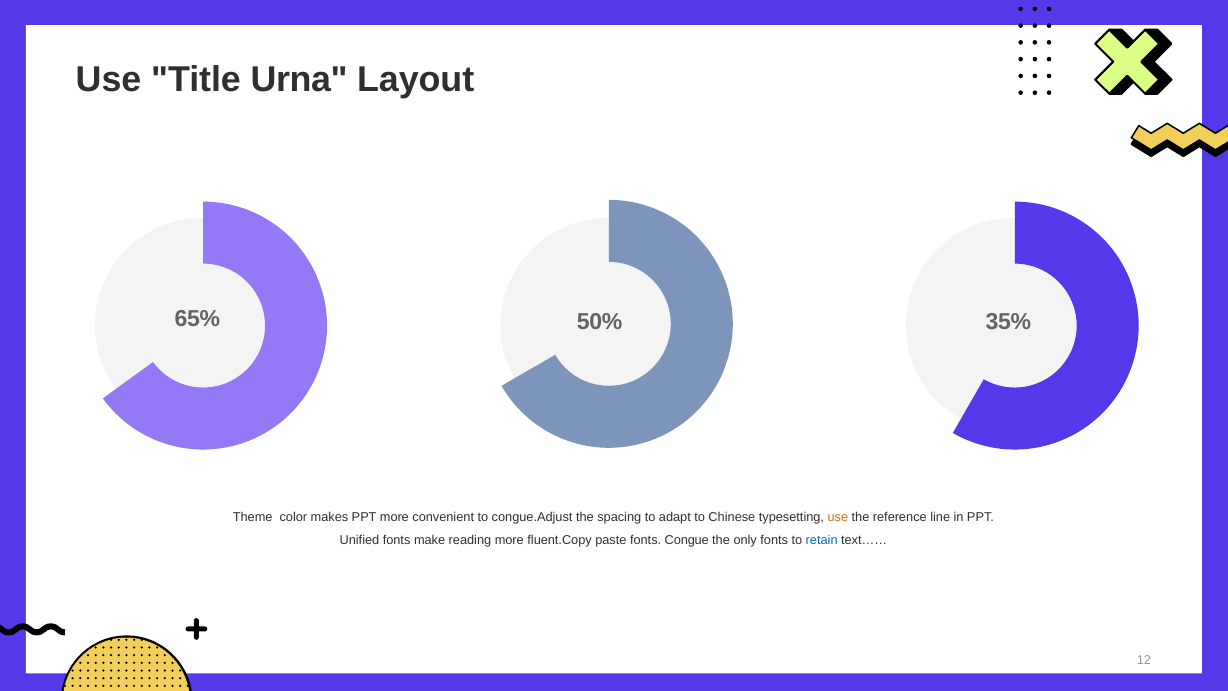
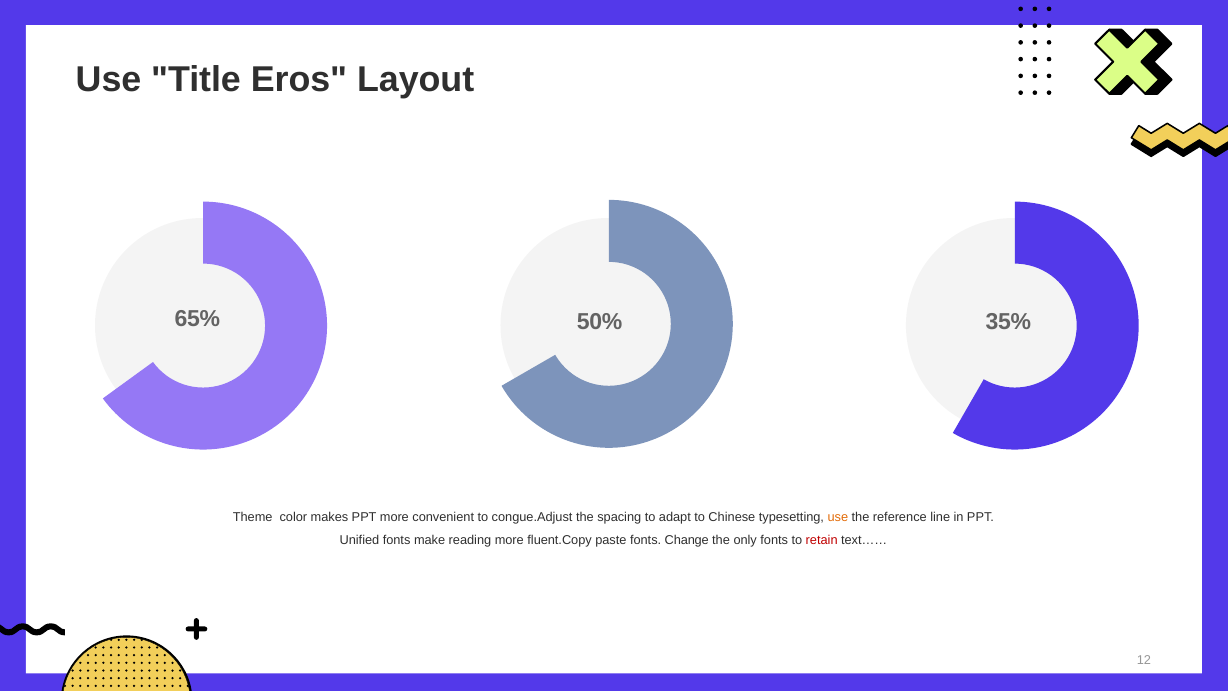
Urna: Urna -> Eros (299, 79)
Congue: Congue -> Change (687, 540)
retain colour: blue -> red (822, 540)
